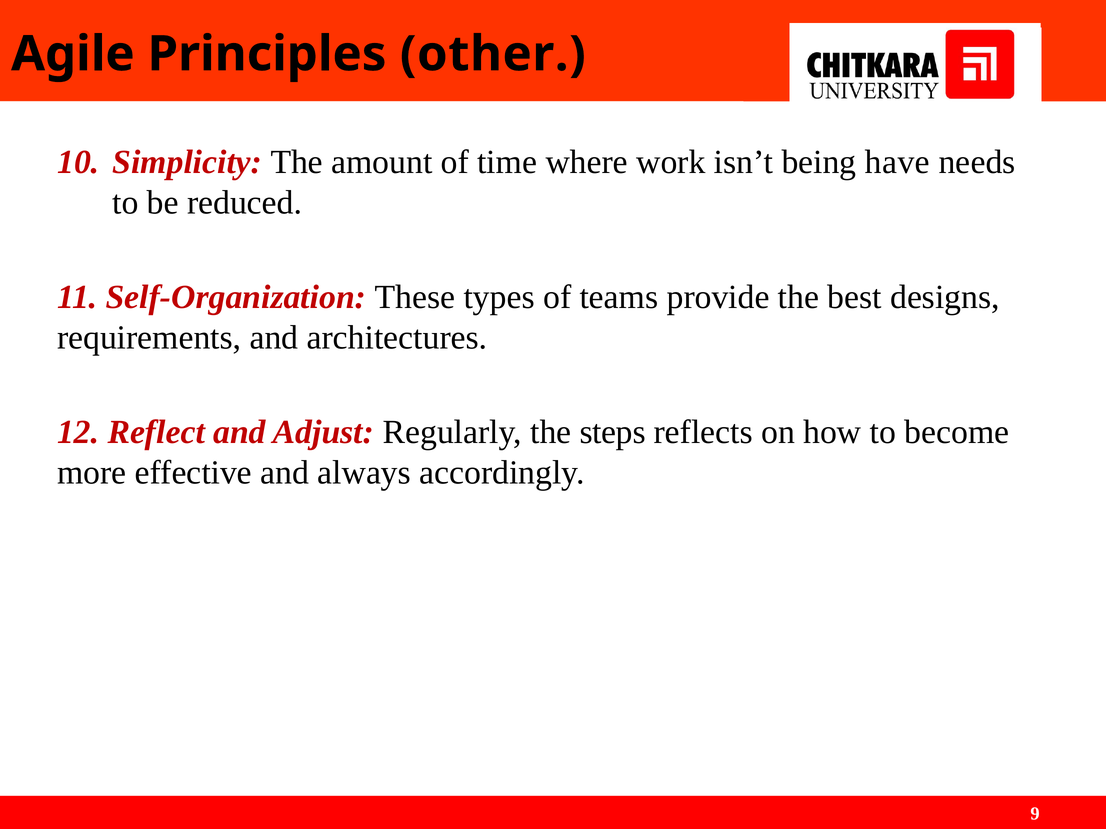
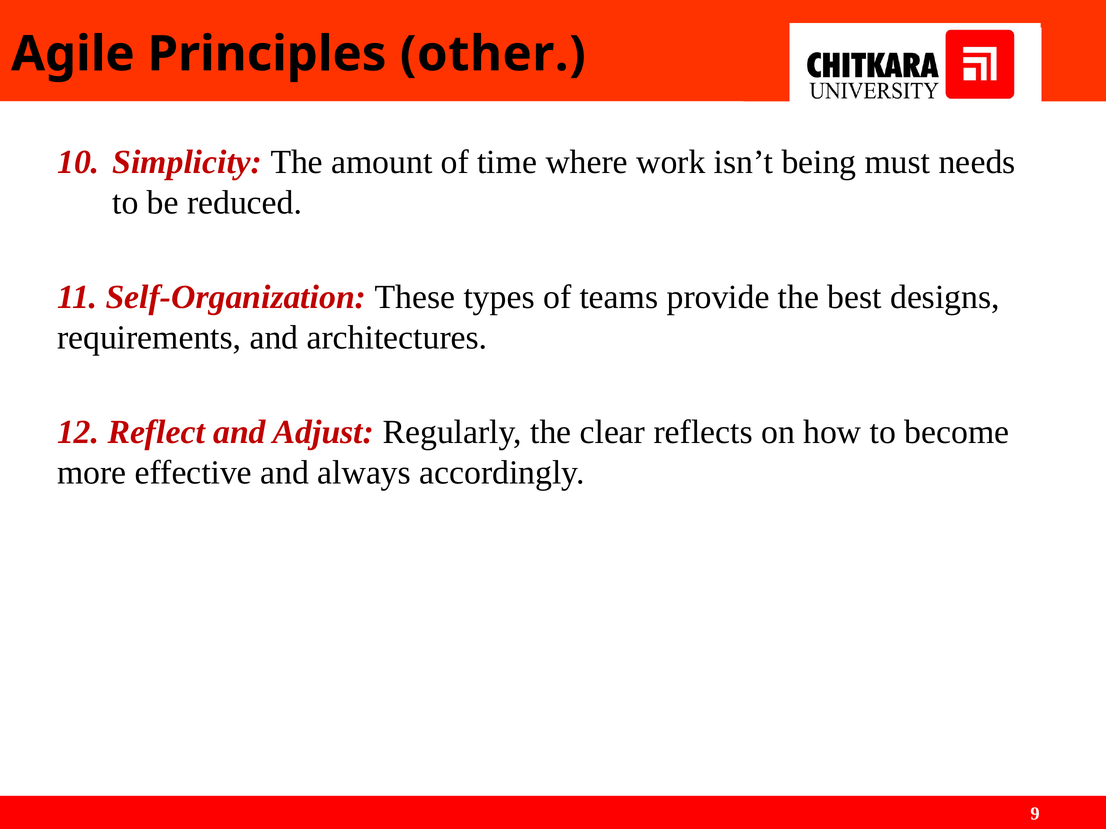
have: have -> must (898, 162)
steps: steps -> clear (612, 432)
